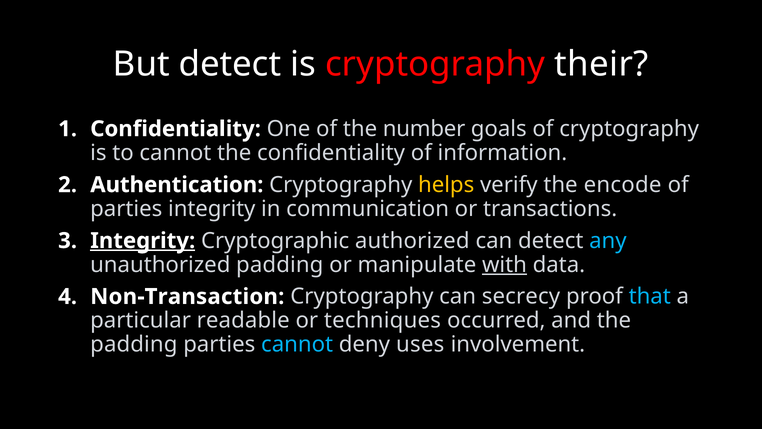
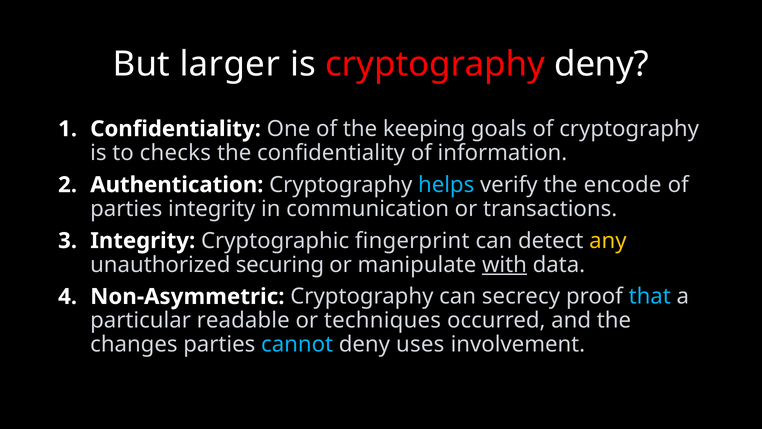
But detect: detect -> larger (230, 64)
cryptography their: their -> deny (602, 64)
number: number -> keeping (424, 129)
to cannot: cannot -> checks (175, 153)
helps colour: yellow -> light blue (446, 185)
Integrity underline: present -> none (143, 241)
authorized: authorized -> fingerprint (412, 241)
any colour: light blue -> yellow (608, 241)
unauthorized padding: padding -> securing (280, 264)
Non-Transaction: Non-Transaction -> Non-Asymmetric (187, 296)
padding: padding -> changes (134, 344)
